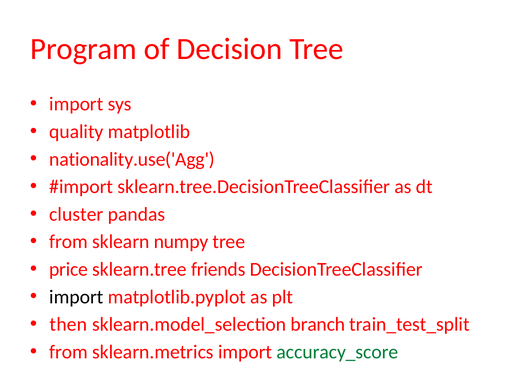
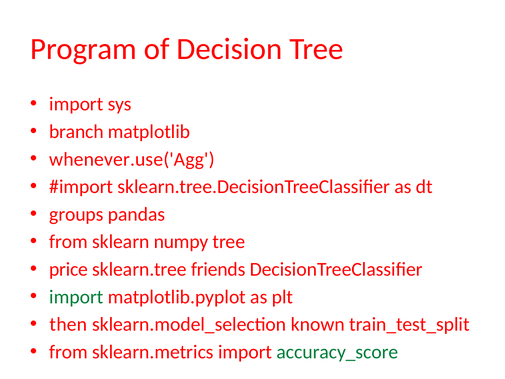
quality: quality -> branch (76, 132)
nationality.use('Agg: nationality.use('Agg -> whenever.use('Agg (132, 159)
cluster: cluster -> groups (76, 214)
import colour: black -> green (76, 297)
branch: branch -> known (318, 324)
